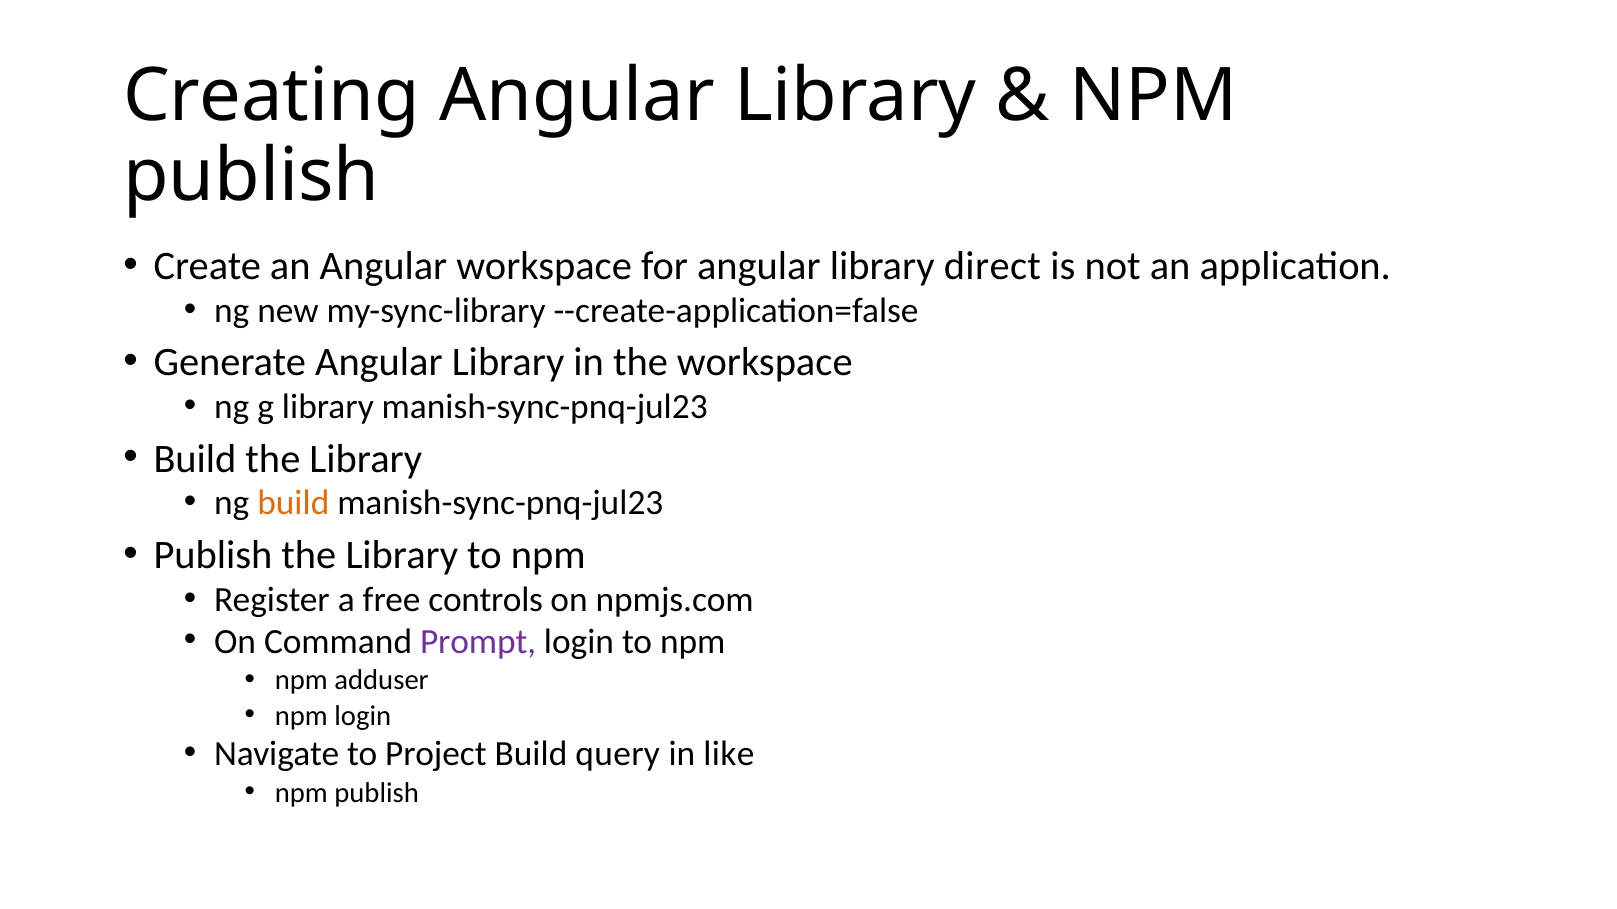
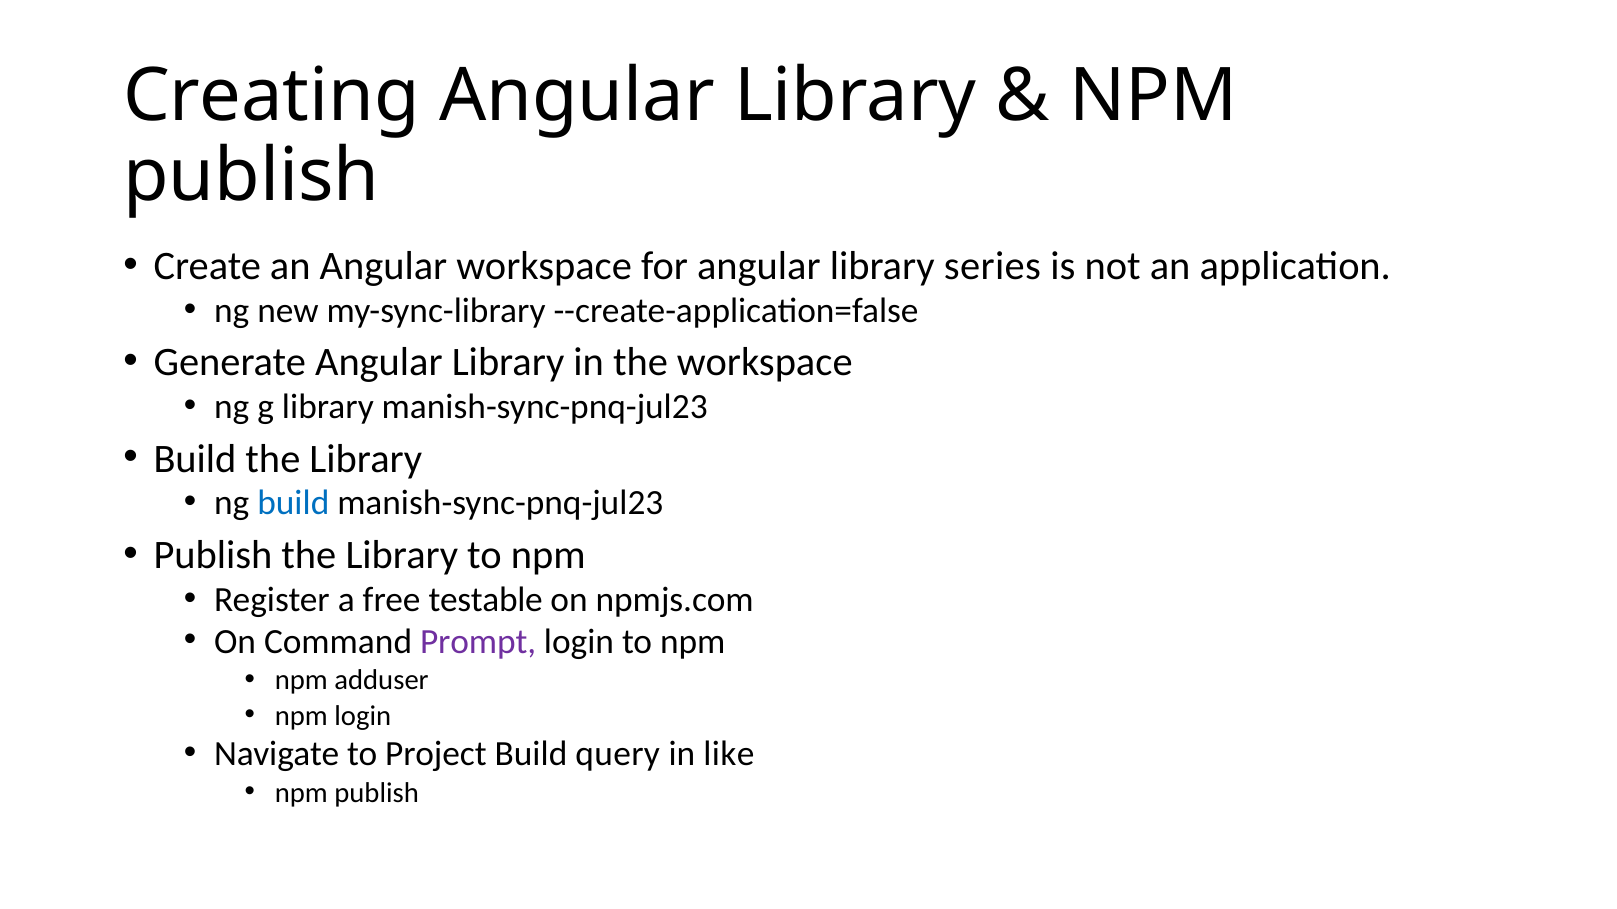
direct: direct -> series (992, 266)
build colour: orange -> blue (293, 504)
controls: controls -> testable (486, 600)
